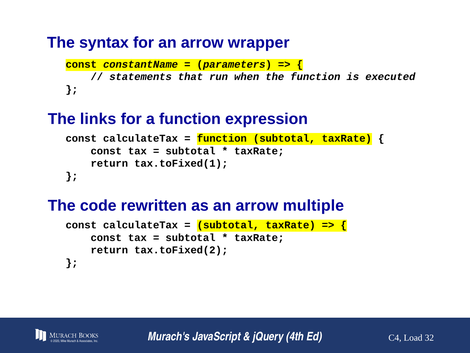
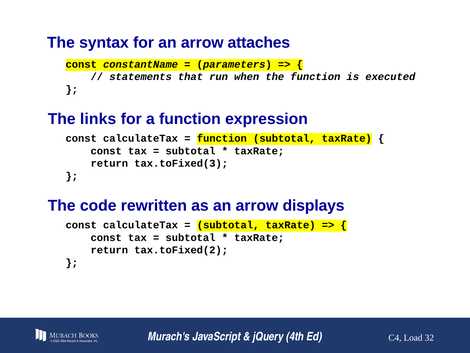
wrapper: wrapper -> attaches (259, 43)
tax.toFixed(1: tax.toFixed(1 -> tax.toFixed(3 (181, 163)
multiple: multiple -> displays (314, 206)
